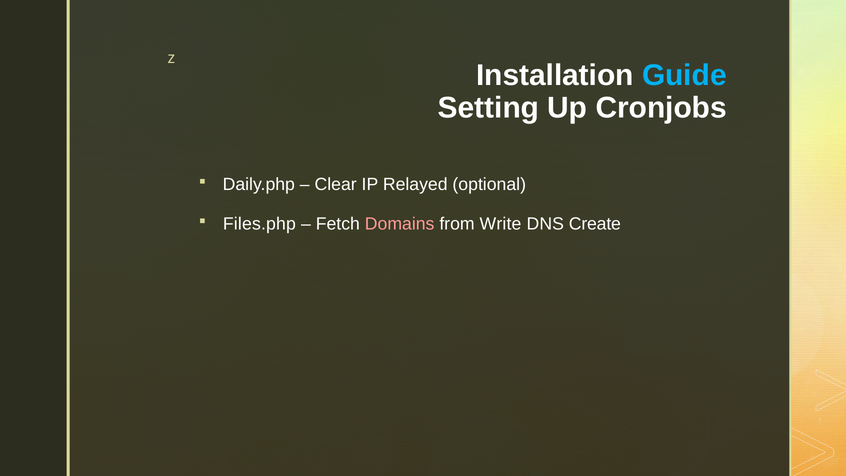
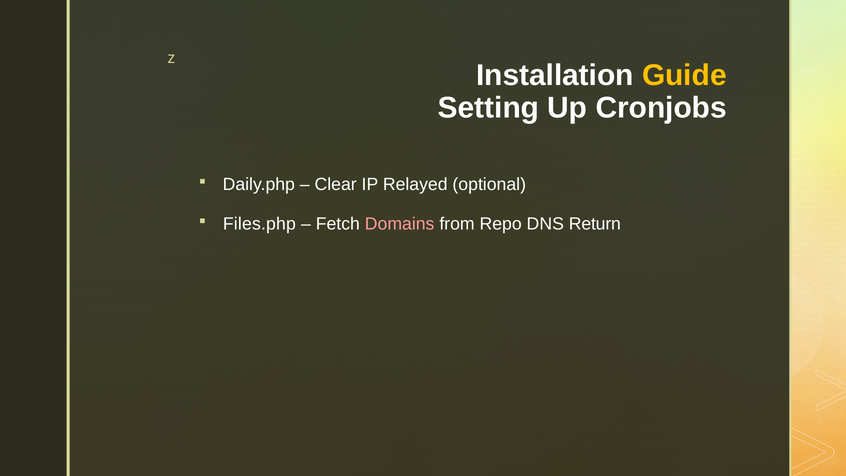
Guide colour: light blue -> yellow (684, 75)
Write: Write -> Repo (501, 224)
Create: Create -> Return (595, 224)
